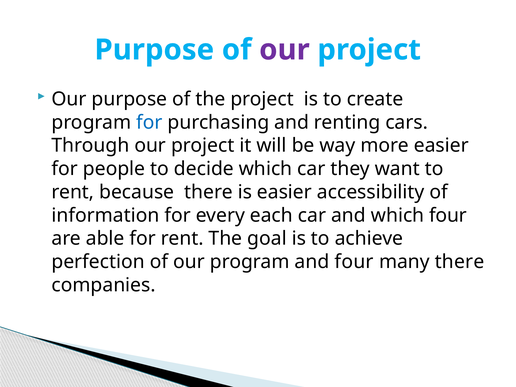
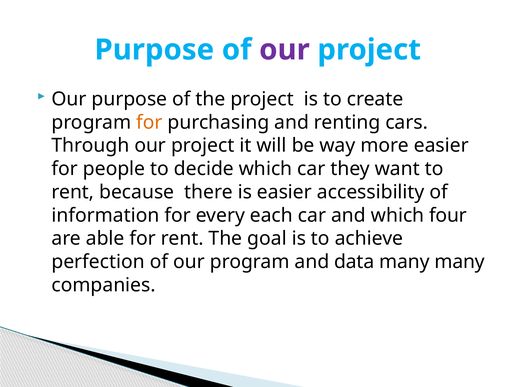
for colour: blue -> orange (149, 122)
and four: four -> data (354, 262)
many there: there -> many (460, 262)
